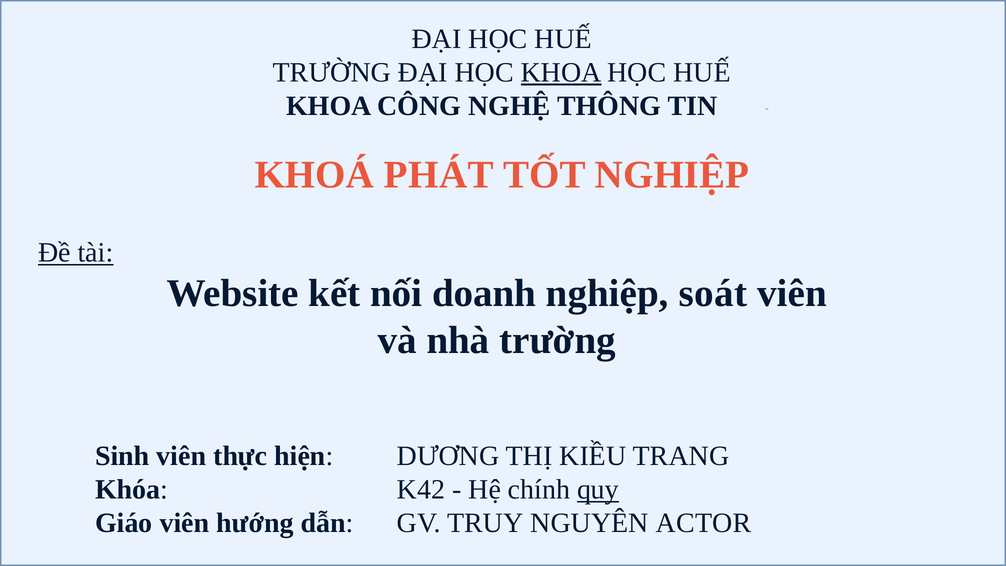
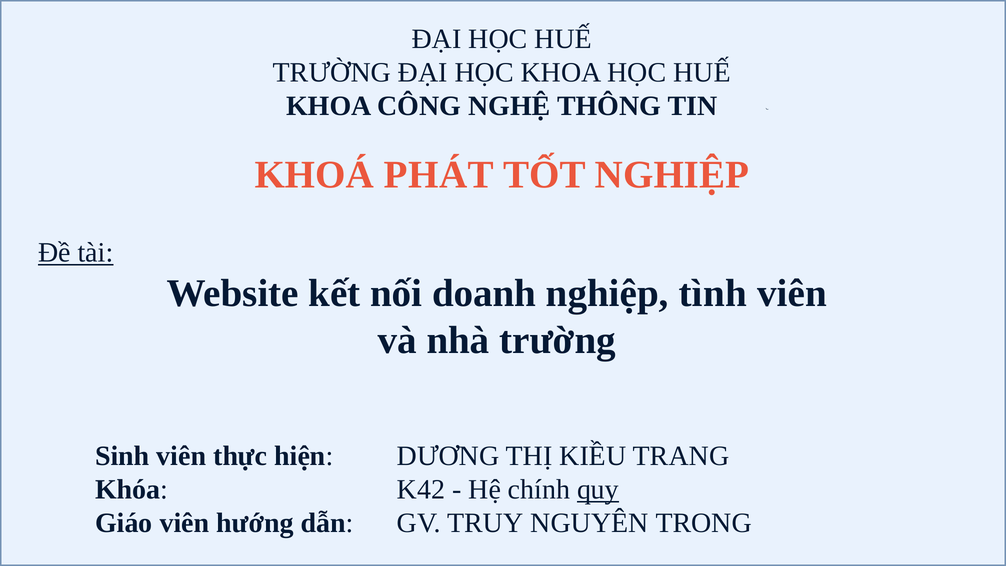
KHOA underline: present -> none (561, 72)
soát: soát -> tình (713, 294)
ACTOR: ACTOR -> TRONG (704, 523)
